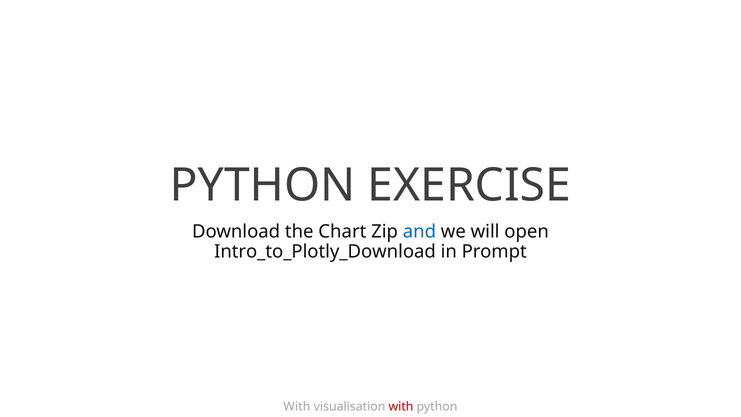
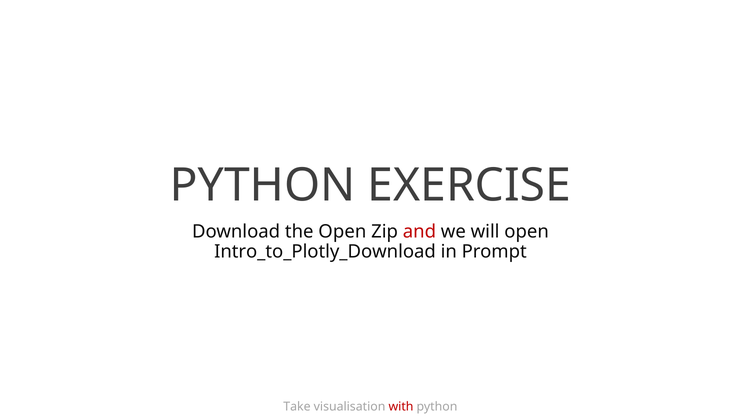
the Chart: Chart -> Open (342, 232)
and colour: blue -> red (419, 232)
With: With -> Take (297, 406)
